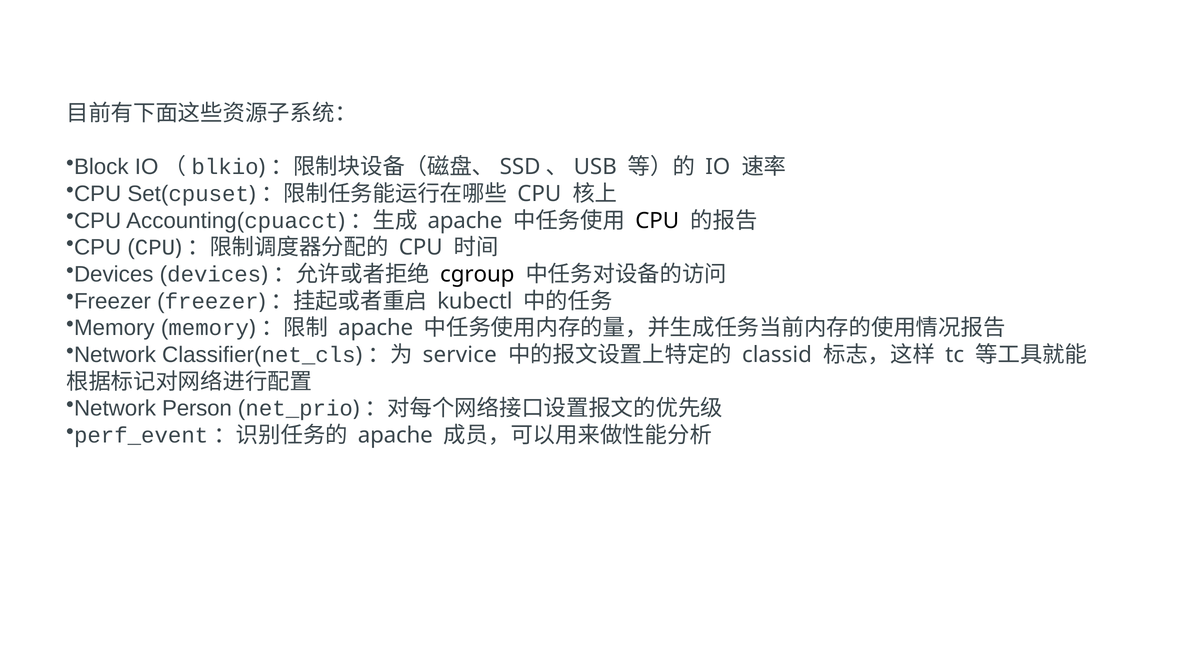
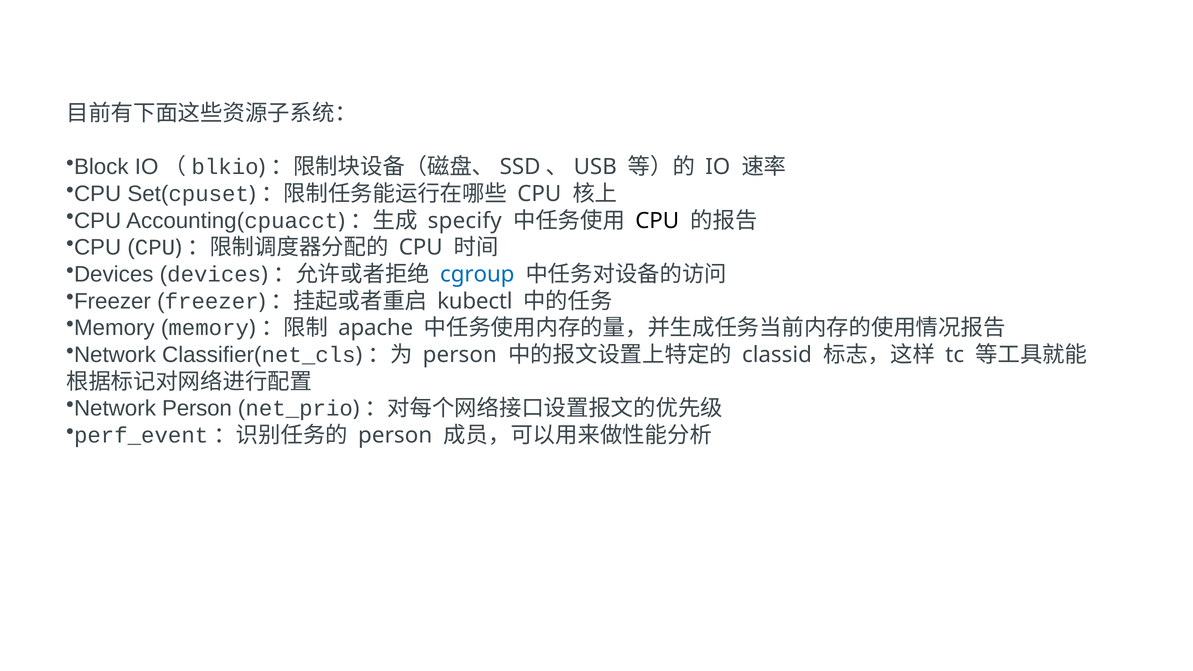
apache: apache -> specify (465, 221)
cgroup colour: black -> blue (477, 274)
service: service -> person (460, 355)
apache: apache -> person (395, 435)
